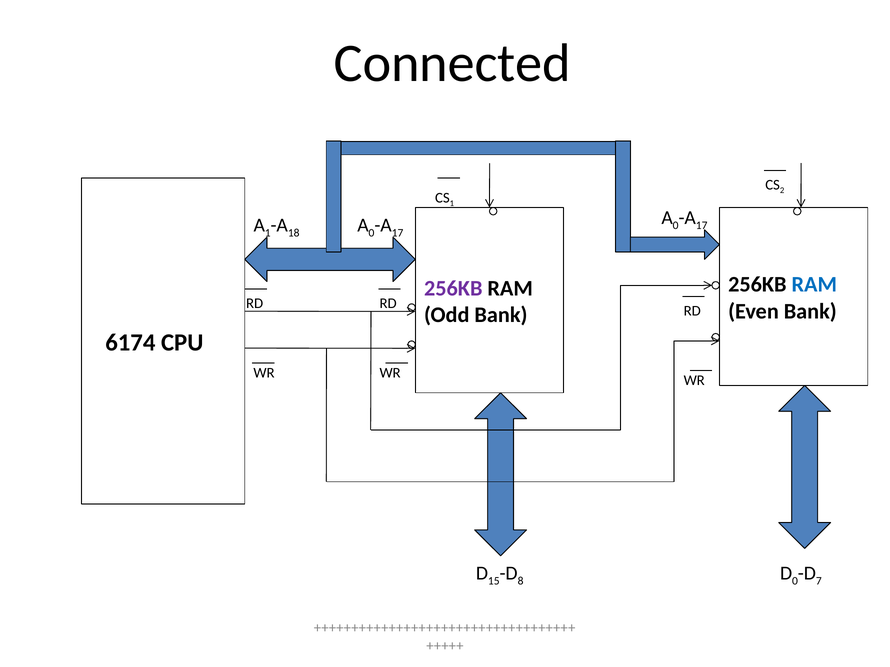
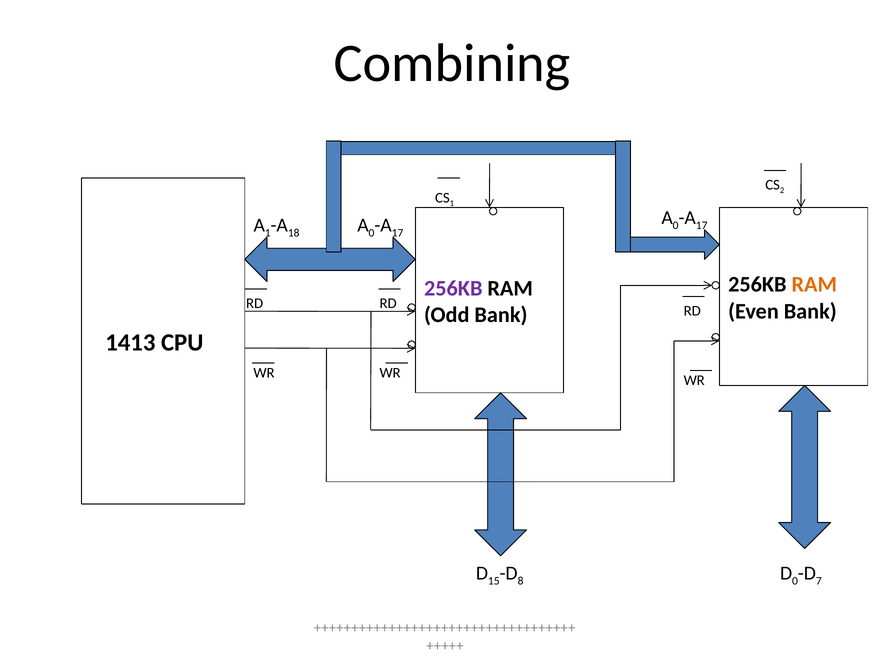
Connected: Connected -> Combining (452, 63)
RAM colour: blue -> orange (814, 285)
6174: 6174 -> 1413 (130, 343)
